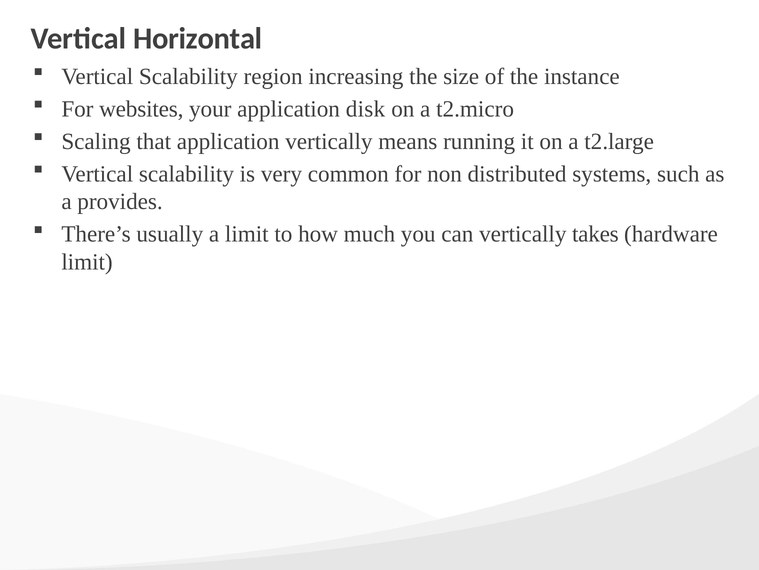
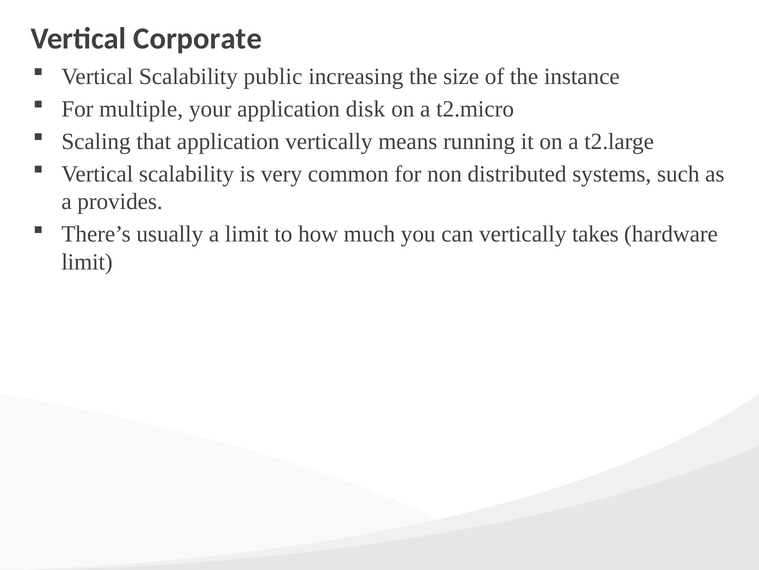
Horizontal: Horizontal -> Corporate (198, 39)
region: region -> public (273, 76)
websites: websites -> multiple (141, 109)
